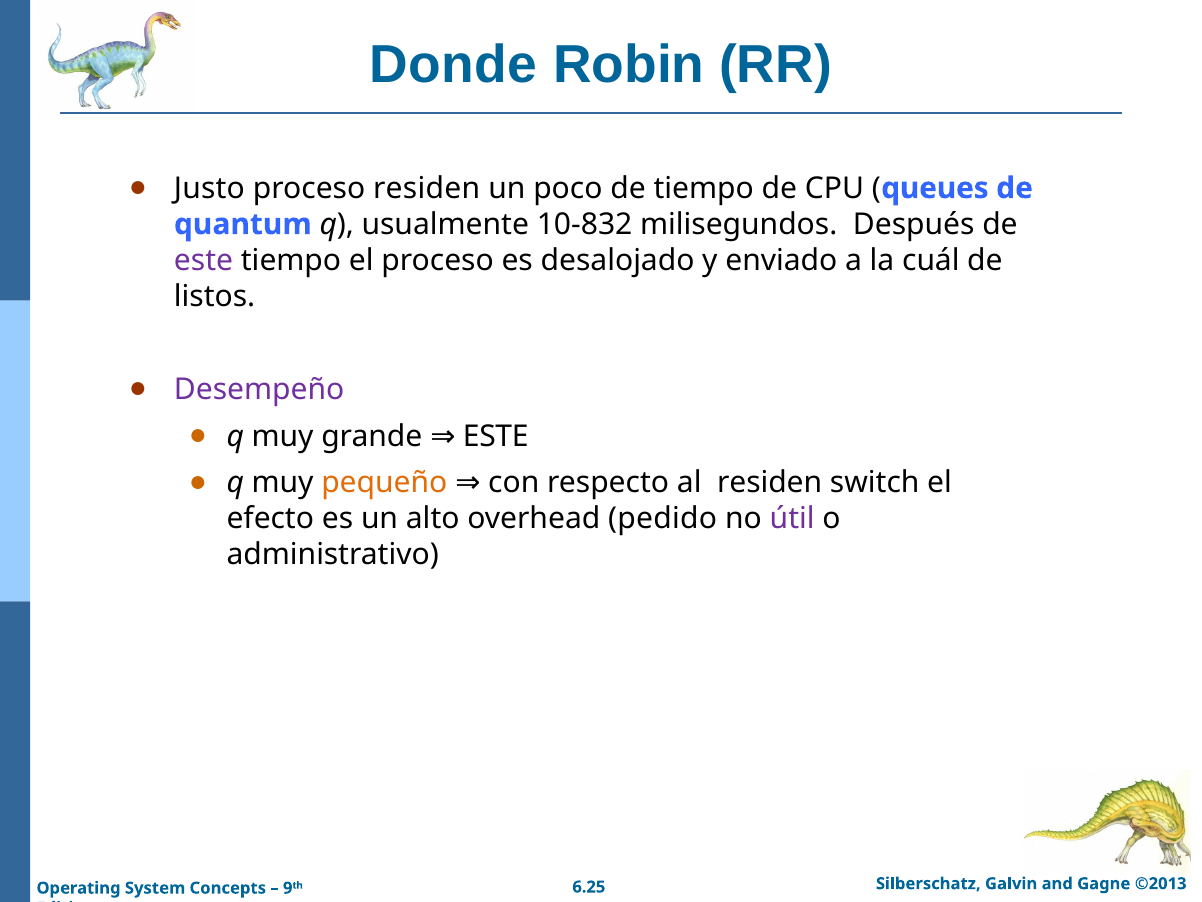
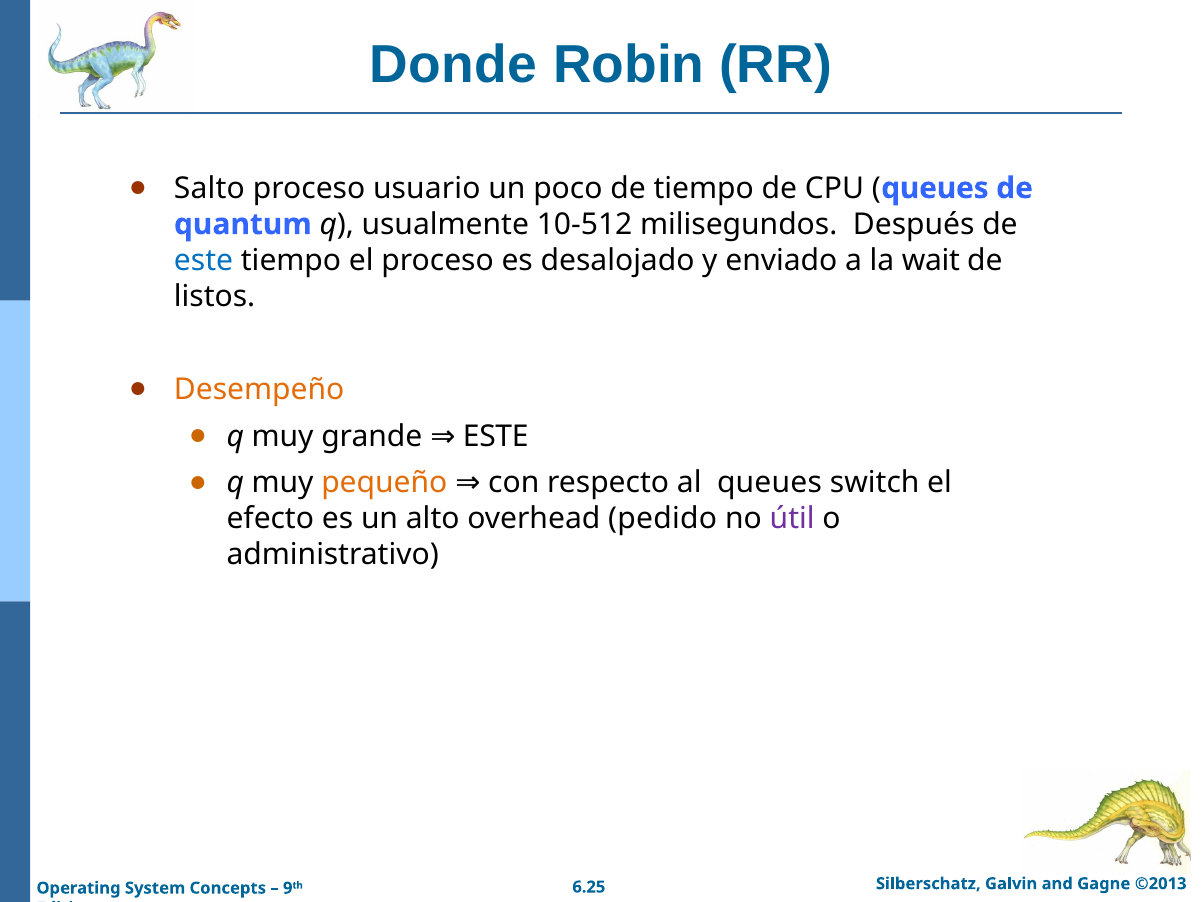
Justo: Justo -> Salto (209, 188)
proceso residen: residen -> usuario (427, 188)
10-832: 10-832 -> 10-512 (585, 224)
este colour: purple -> blue (203, 260)
cuál: cuál -> wait (931, 260)
Desempeño colour: purple -> orange (259, 389)
al residen: residen -> queues (769, 483)
